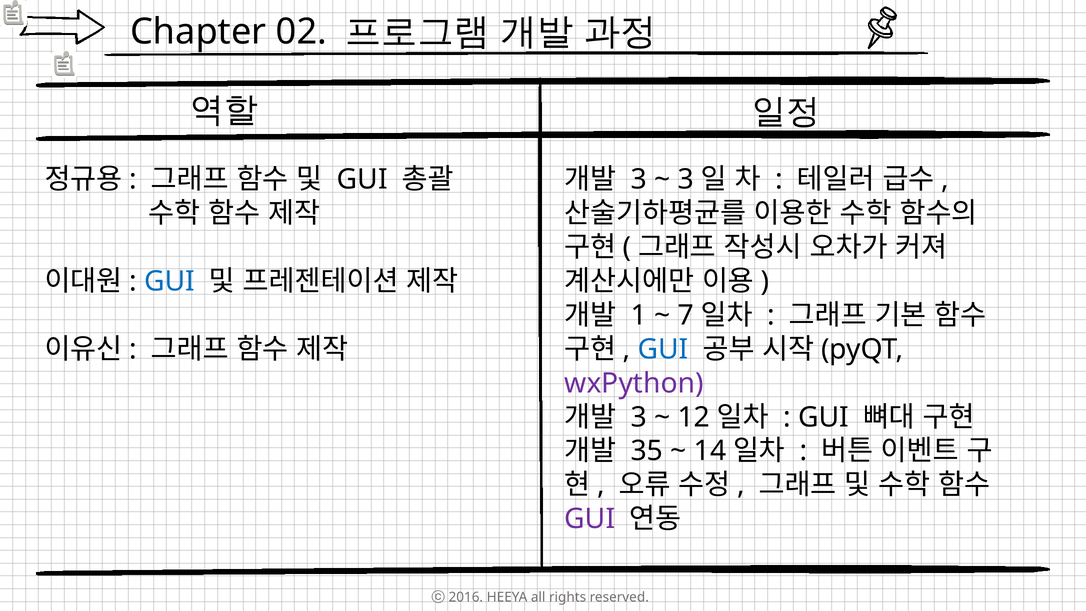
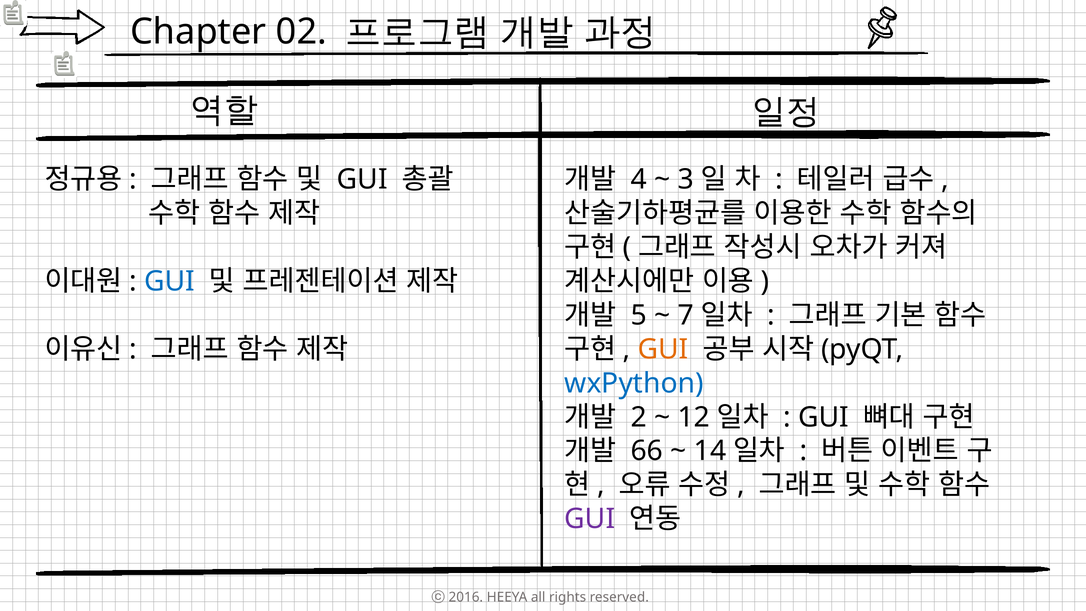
3: 3 -> 4 (639, 180)
1: 1 -> 5 (639, 315)
GUI colour: blue -> orange (663, 349)
wxPython colour: purple -> blue (634, 383)
3: 3 -> 2 (639, 417)
35: 35 -> 66 (647, 451)
